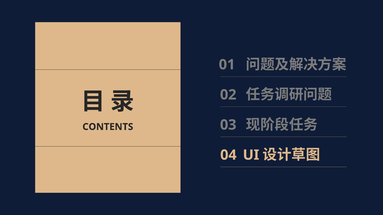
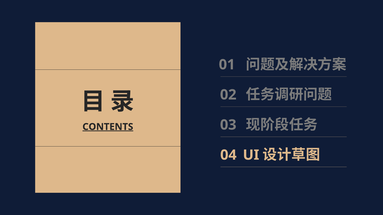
CONTENTS underline: none -> present (108, 127)
